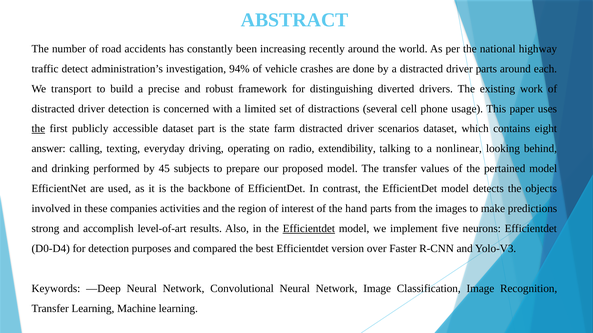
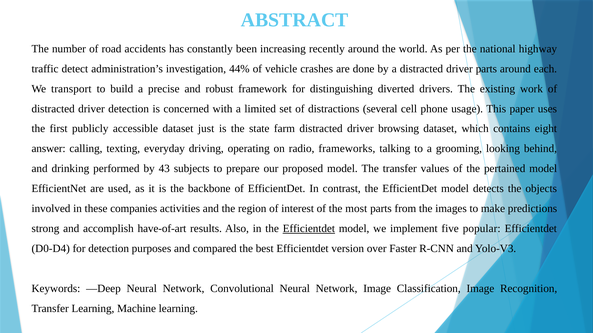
94%: 94% -> 44% (239, 69)
the underline: present -> none (38, 129)
part: part -> just (206, 129)
scenarios: scenarios -> browsing (399, 129)
extendibility: extendibility -> frameworks (347, 149)
nonlinear: nonlinear -> grooming (459, 149)
45: 45 -> 43 (164, 169)
hand: hand -> most (356, 209)
level-of-art: level-of-art -> have-of-art (162, 229)
neurons: neurons -> popular (482, 229)
